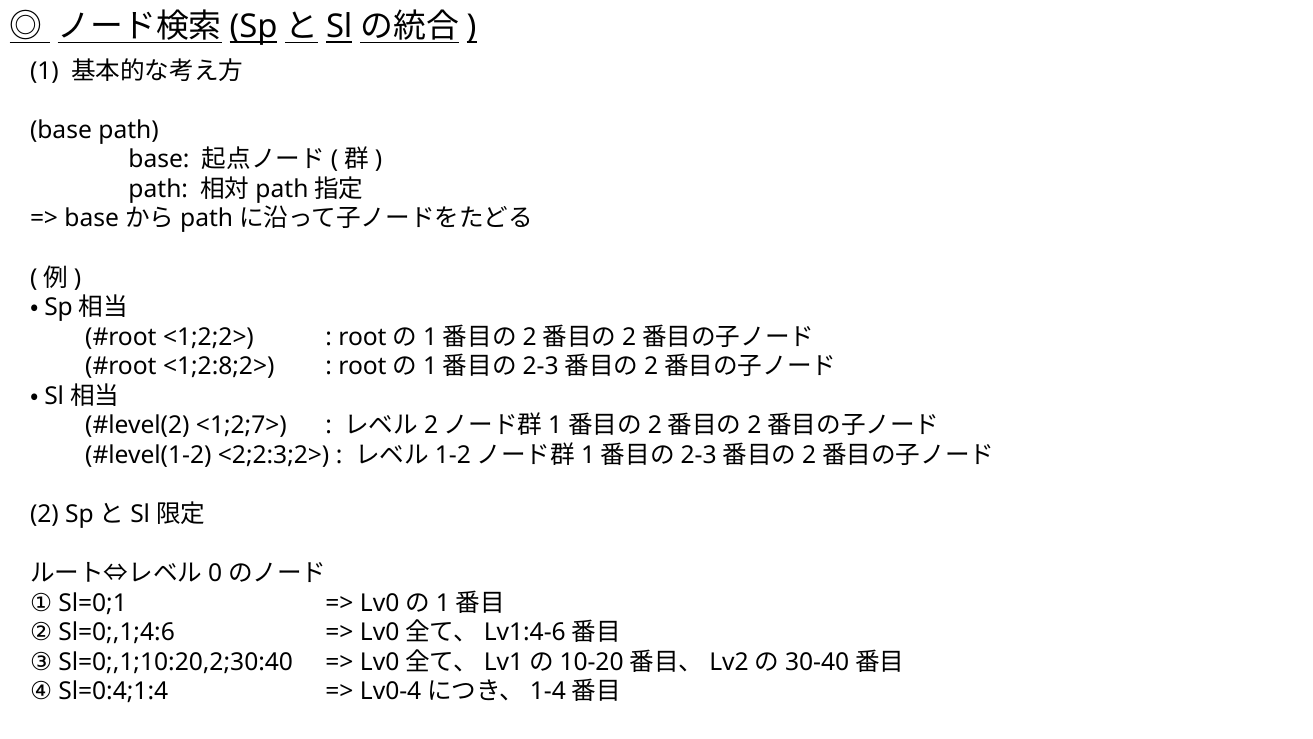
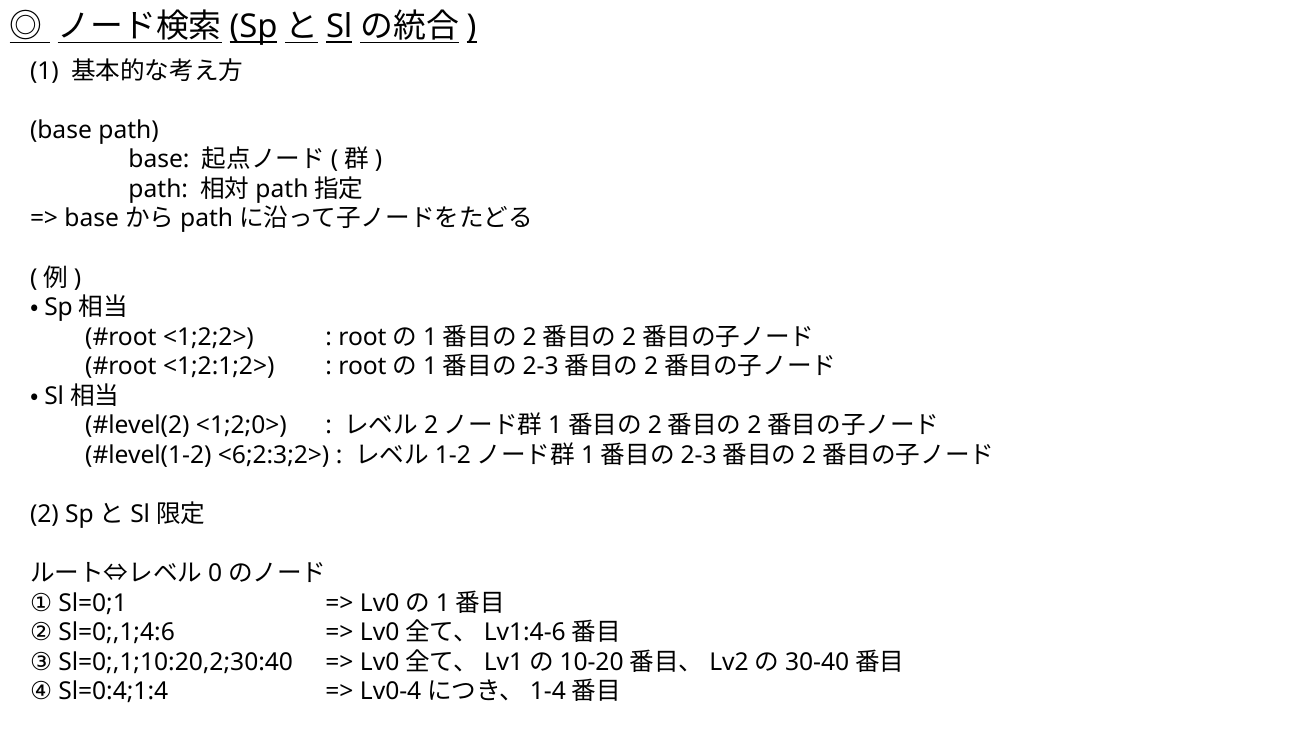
<1;2:8;2>: <1;2:8;2> -> <1;2:1;2> (219, 366)
<1;2;7>: <1;2;7> -> <1;2;0> (241, 426)
<2;2:3;2>: <2;2:3;2> -> <6;2:3;2> (274, 455)
